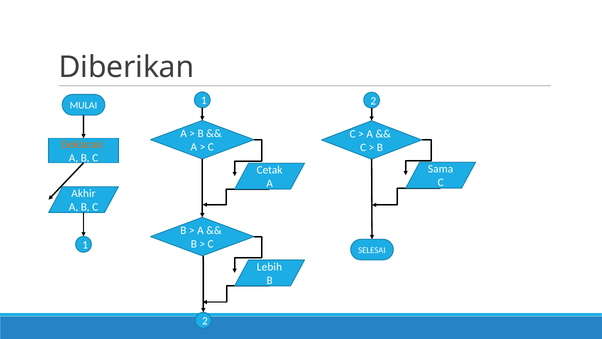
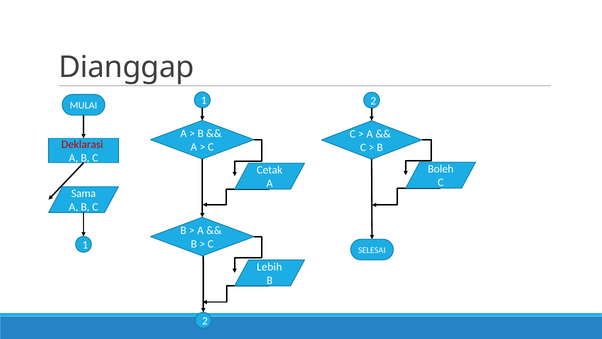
Diberikan: Diberikan -> Dianggap (127, 67)
Deklarasi colour: orange -> red (82, 144)
Sama: Sama -> Boleh (441, 169)
Akhir: Akhir -> Sama (84, 193)
